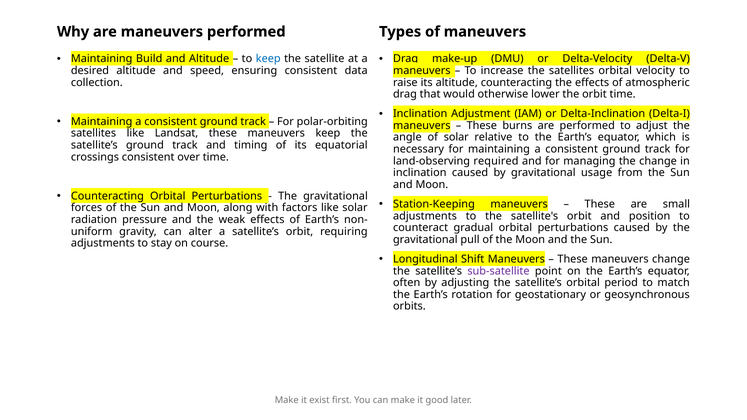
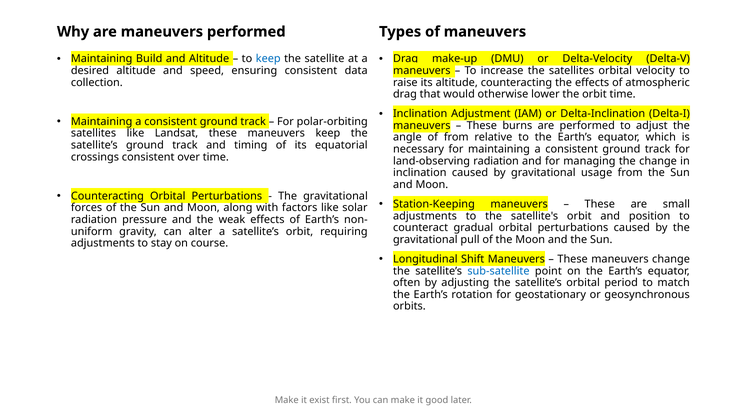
of solar: solar -> from (456, 137)
land-observing required: required -> radiation (496, 161)
sub-satellite colour: purple -> blue (498, 271)
